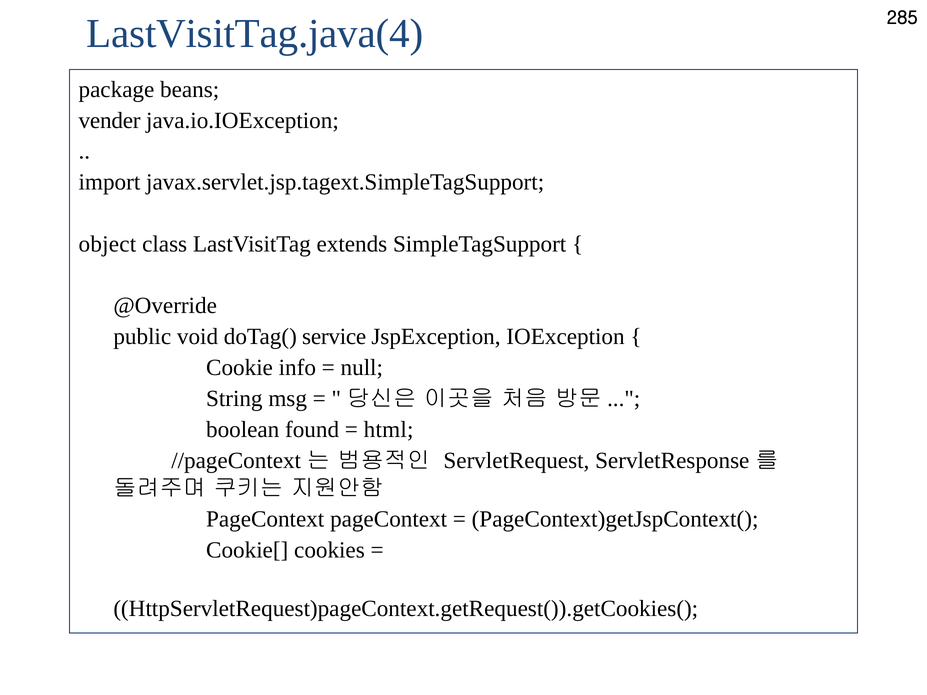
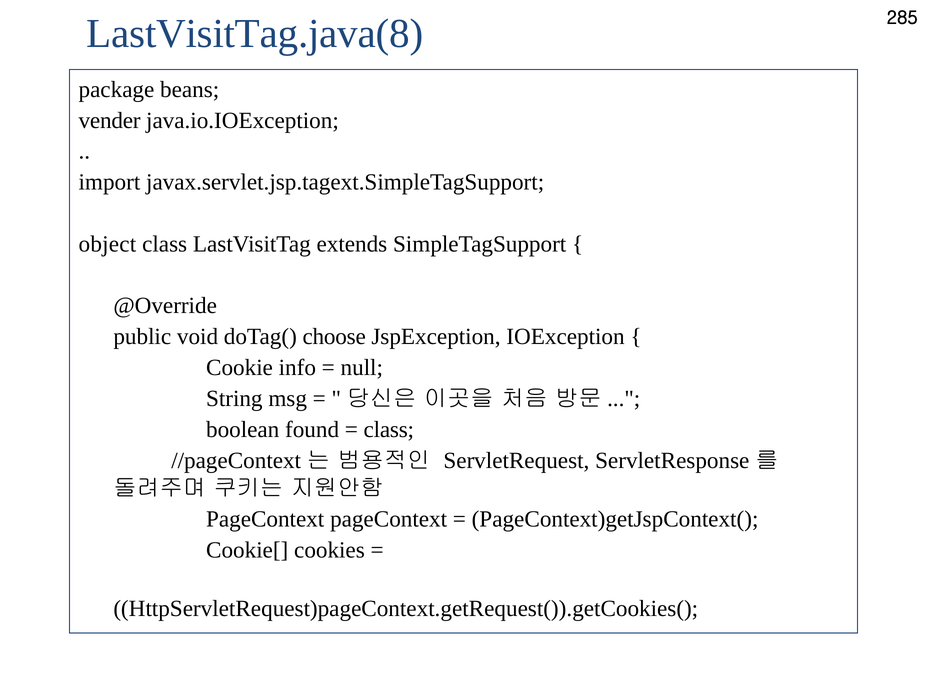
LastVisitTag.java(4: LastVisitTag.java(4 -> LastVisitTag.java(8 (255, 34)
service: service -> choose (334, 337)
html: html -> class (389, 430)
